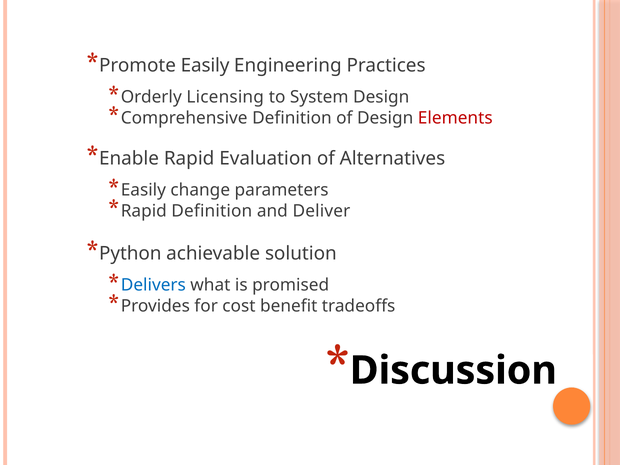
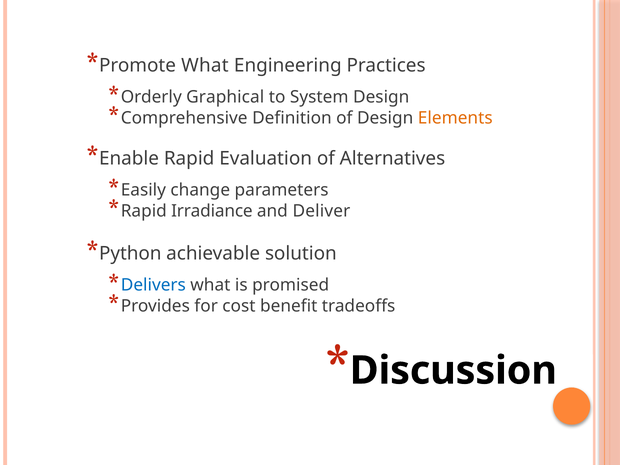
Promote Easily: Easily -> What (205, 65)
Licensing: Licensing -> Graphical (225, 97)
Elements colour: red -> orange (455, 118)
Rapid Definition: Definition -> Irradiance (212, 211)
